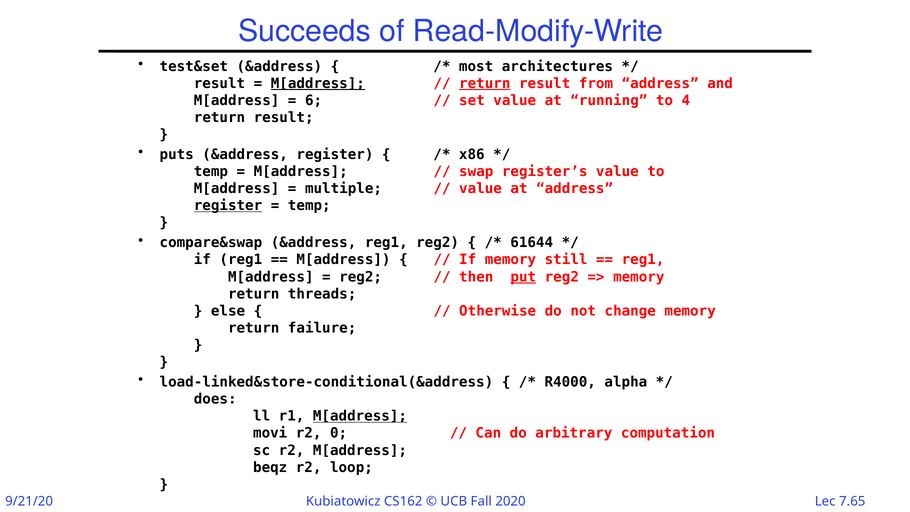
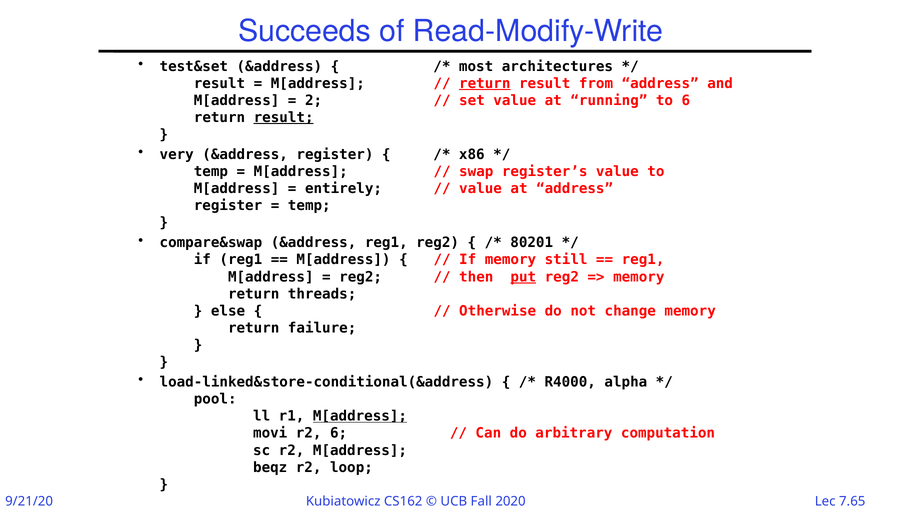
M[address underline: present -> none (318, 83)
6: 6 -> 2 (314, 100)
to 4: 4 -> 6 (686, 100)
result underline: none -> present (284, 117)
puts: puts -> very (177, 154)
multiple: multiple -> entirely (344, 189)
register underline: present -> none (228, 206)
61644: 61644 -> 80201 (532, 243)
does: does -> pool (215, 399)
r2 0: 0 -> 6 (339, 433)
